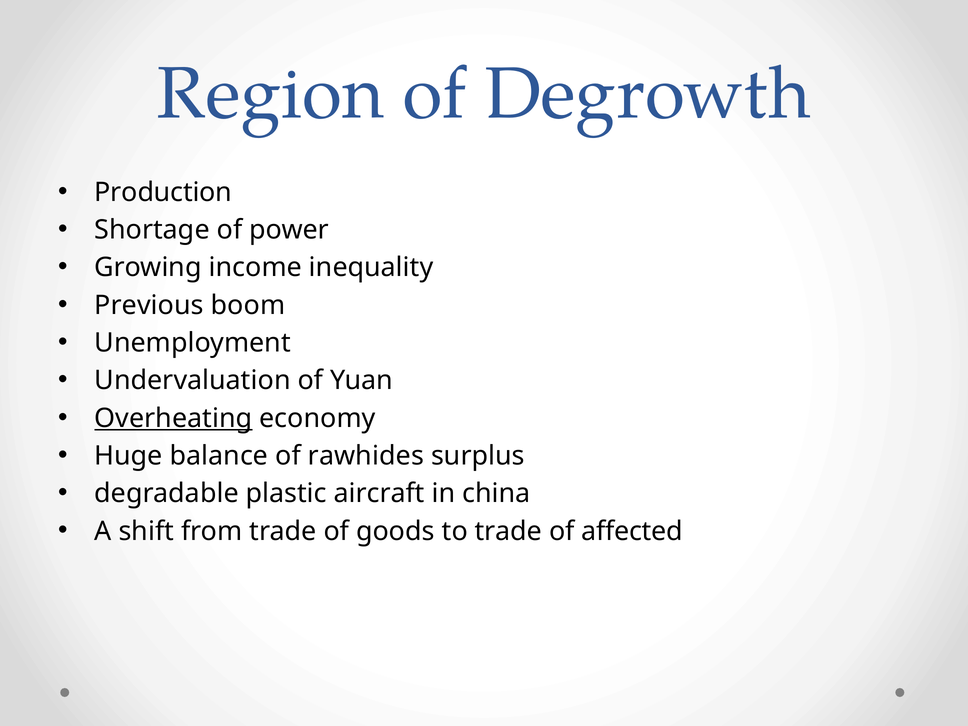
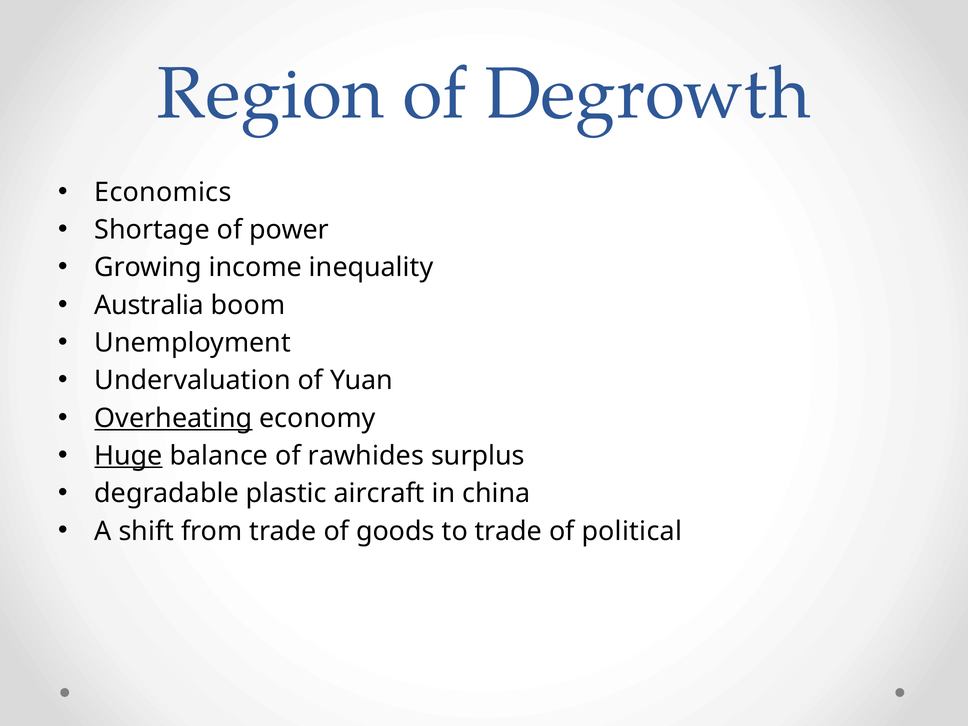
Production: Production -> Economics (163, 192)
Previous: Previous -> Australia (149, 305)
Huge underline: none -> present (129, 456)
affected: affected -> political (632, 531)
